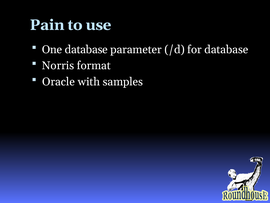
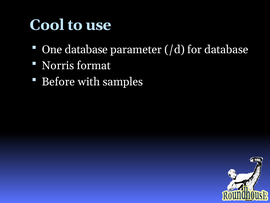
Pain: Pain -> Cool (47, 25)
Oracle: Oracle -> Before (58, 82)
